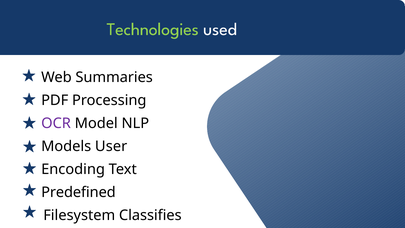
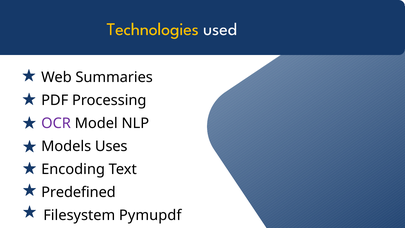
Technologies colour: light green -> yellow (153, 29)
User: User -> Uses (111, 146)
Classifies: Classifies -> Pymupdf (150, 215)
